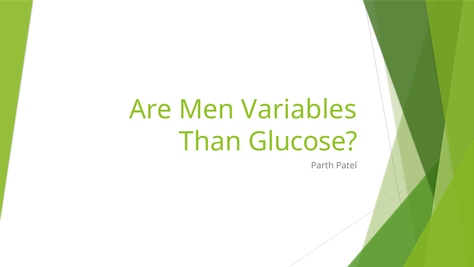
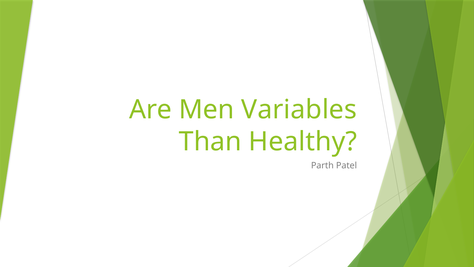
Glucose: Glucose -> Healthy (303, 142)
